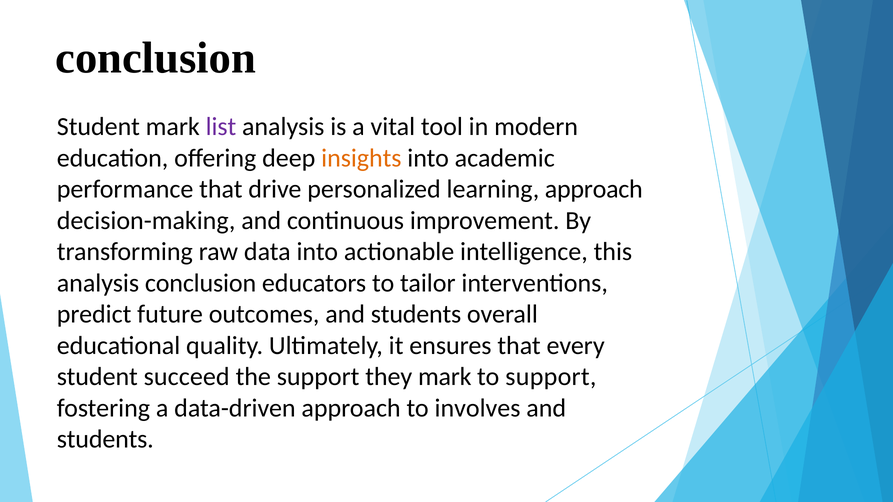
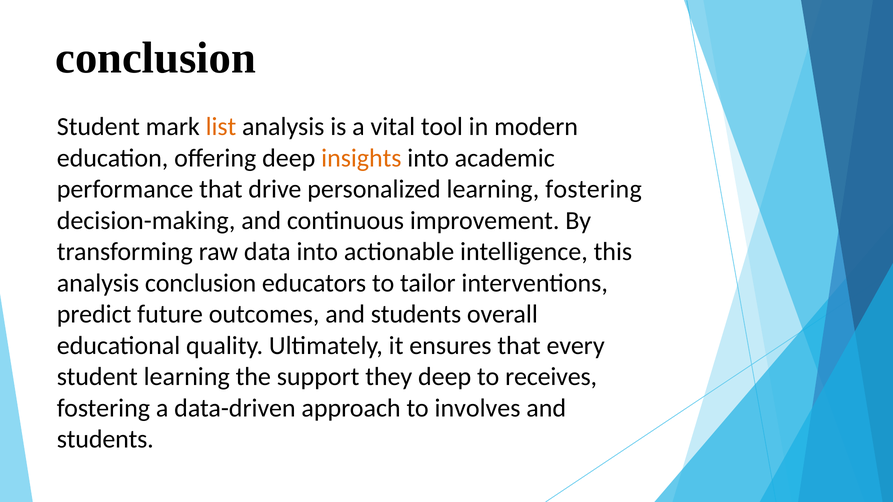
list colour: purple -> orange (221, 127)
learning approach: approach -> fostering (594, 189)
student succeed: succeed -> learning (187, 377)
they mark: mark -> deep (445, 377)
to support: support -> receives (551, 377)
